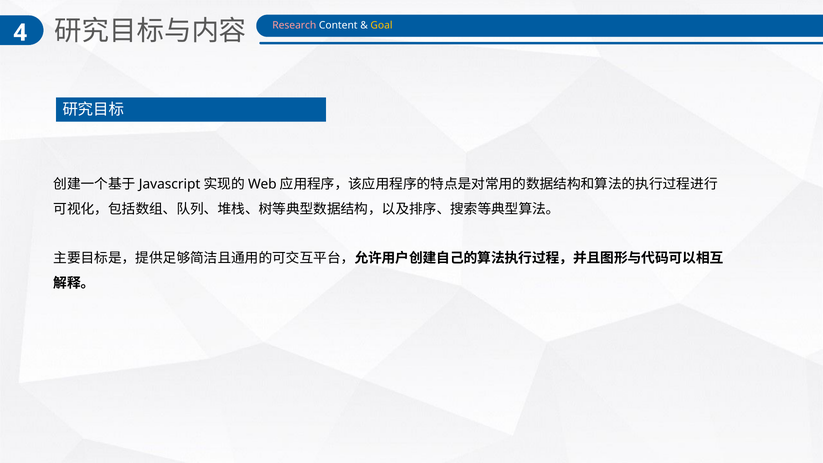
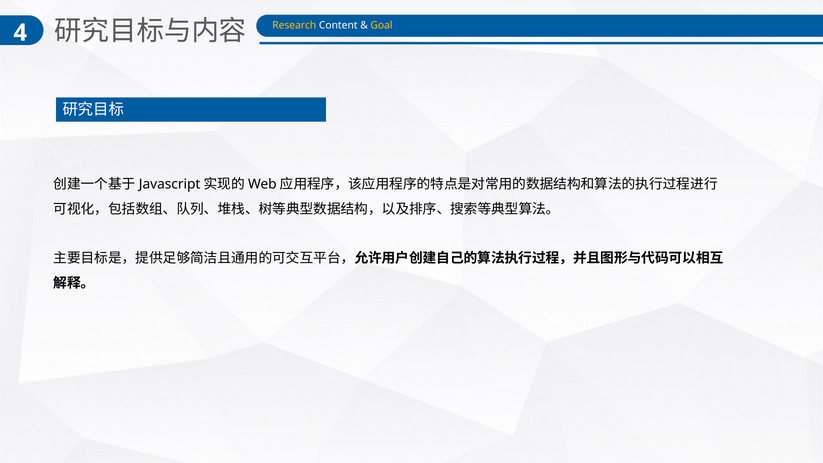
Research colour: pink -> yellow (294, 25)
